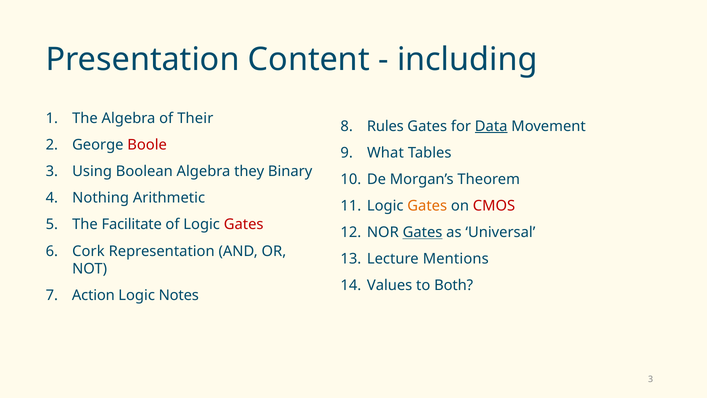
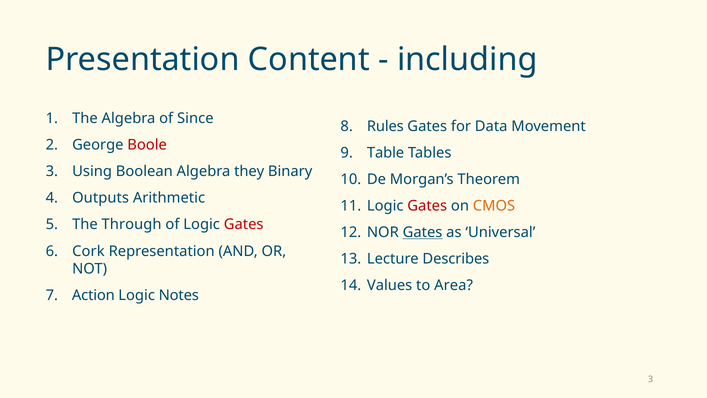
Their: Their -> Since (195, 118)
Data underline: present -> none (491, 126)
What: What -> Table (386, 153)
Nothing: Nothing -> Outputs (101, 198)
Gates colour: orange -> red (427, 206)
CMOS colour: red -> orange (494, 206)
Facilitate: Facilitate -> Through (132, 224)
Mentions: Mentions -> Describes (456, 259)
Both: Both -> Area (454, 285)
